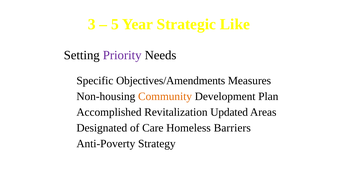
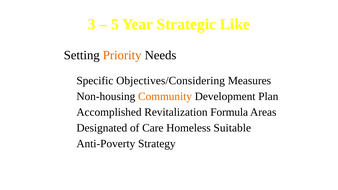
Priority colour: purple -> orange (122, 55)
Objectives/Amendments: Objectives/Amendments -> Objectives/Considering (171, 81)
Updated: Updated -> Formula (229, 112)
Barriers: Barriers -> Suitable (232, 128)
